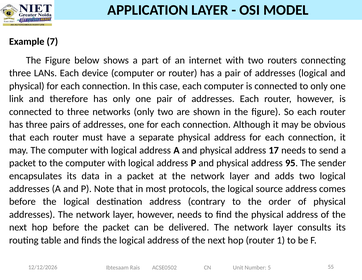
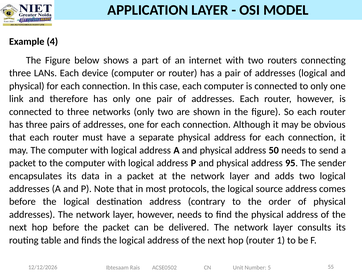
7: 7 -> 4 (52, 42)
17: 17 -> 50 (274, 150)
